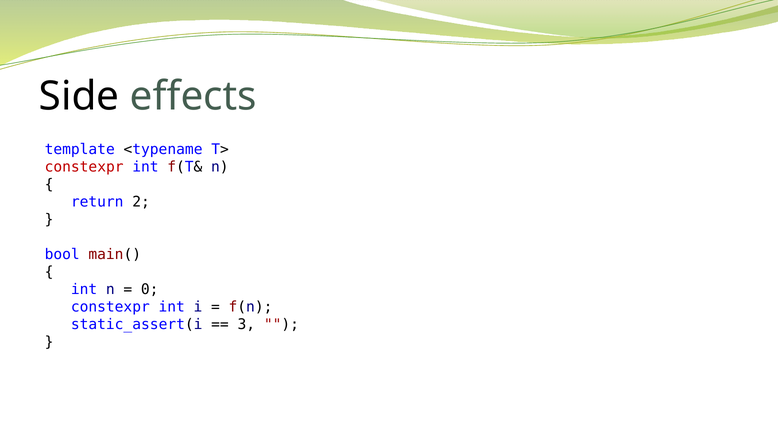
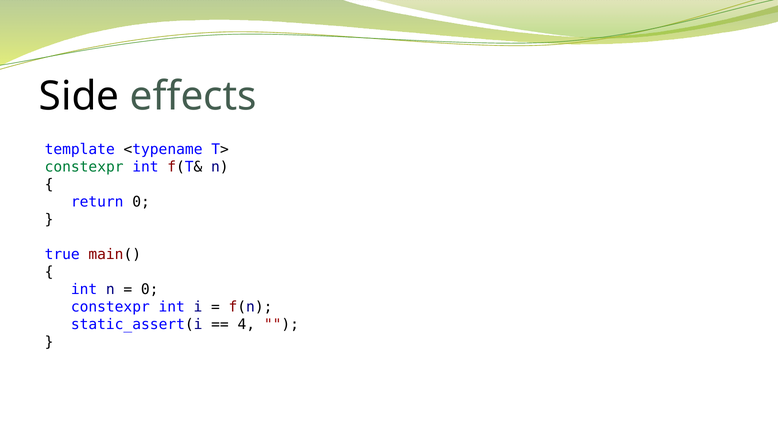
constexpr colour: red -> green (84, 167)
return 2: 2 -> 0 (141, 202)
bool: bool -> true (62, 254)
3: 3 -> 4 (246, 324)
